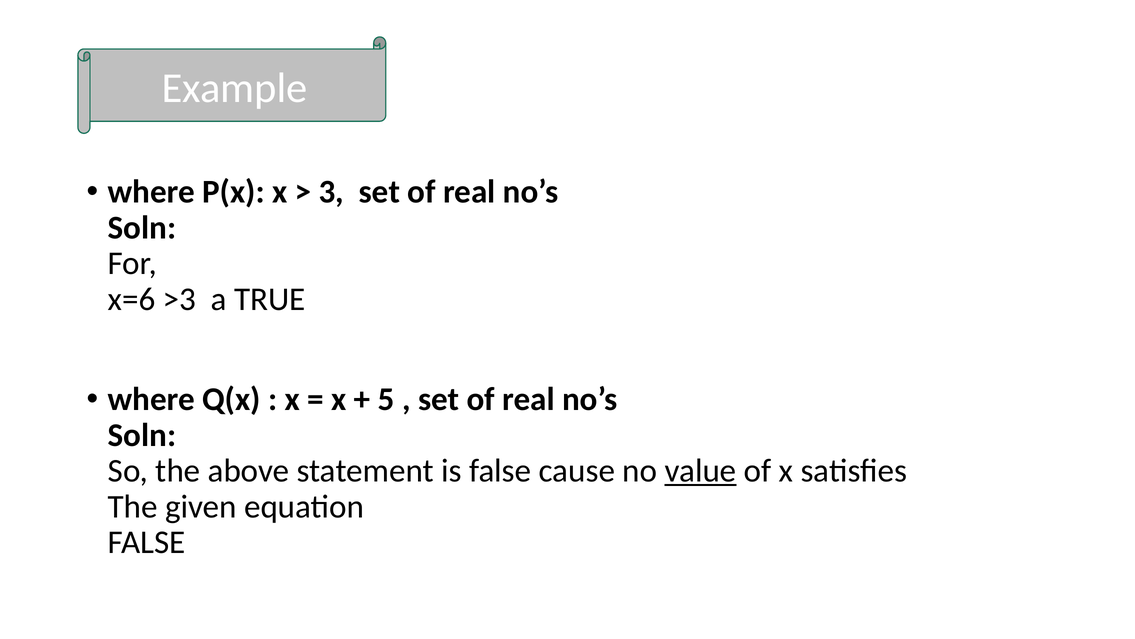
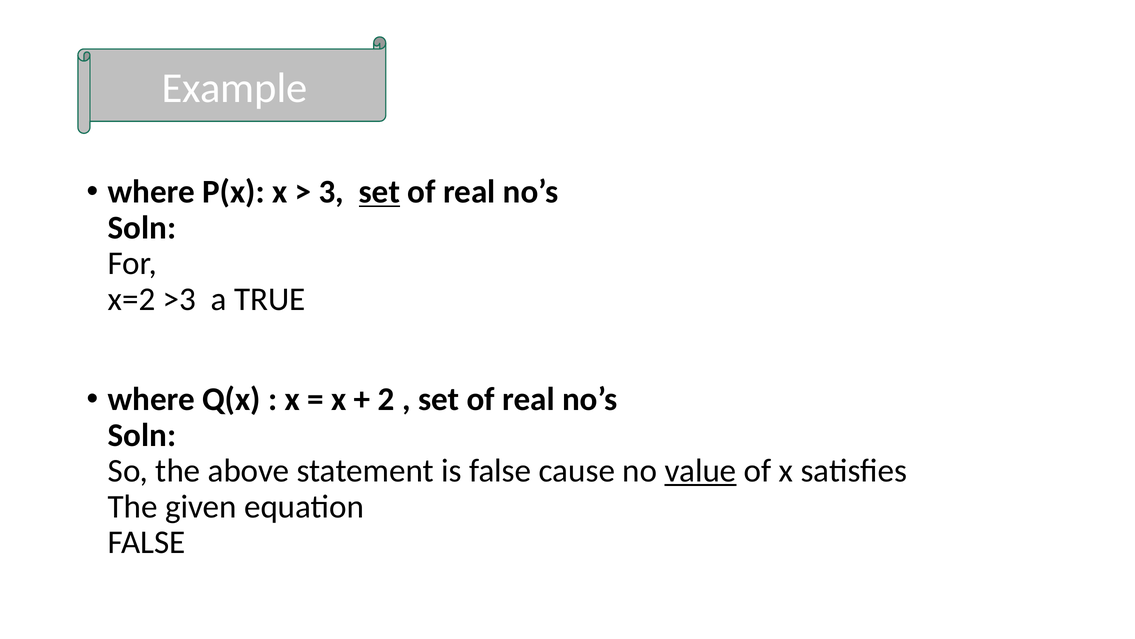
set underline: none -> present (379, 192)
x=6: x=6 -> x=2 (132, 299)
5: 5 -> 2 (386, 399)
